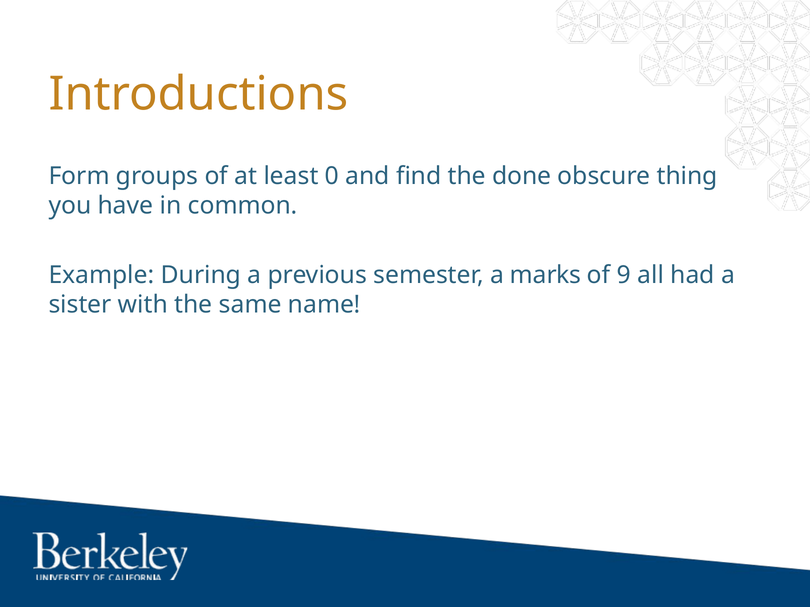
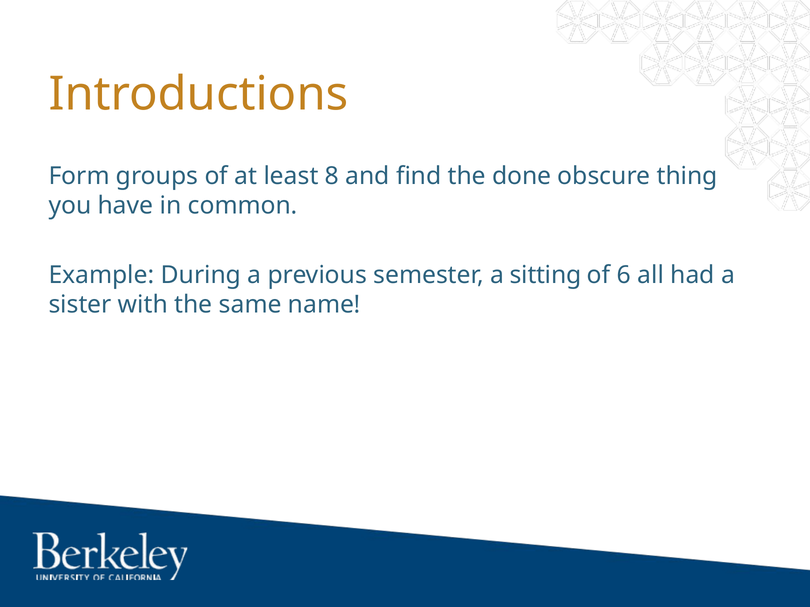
0: 0 -> 8 (332, 176)
marks: marks -> sitting (546, 275)
9: 9 -> 6 (624, 275)
